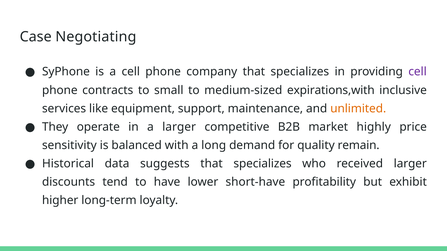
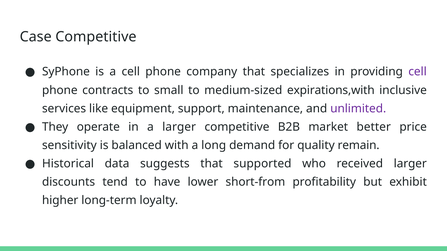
Case Negotiating: Negotiating -> Competitive (96, 37)
unlimited colour: orange -> purple (358, 109)
highly: highly -> better (374, 127)
suggests that specializes: specializes -> supported (262, 164)
short-have: short-have -> short-from (255, 182)
